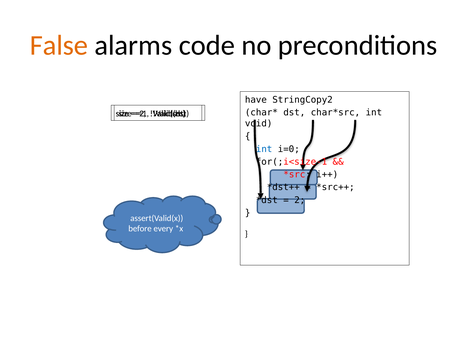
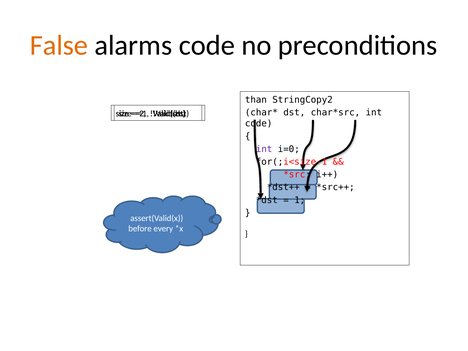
have: have -> than (256, 100)
void: void -> code (259, 124)
int colour: blue -> purple (264, 149)
2: 2 -> 1 (300, 200)
